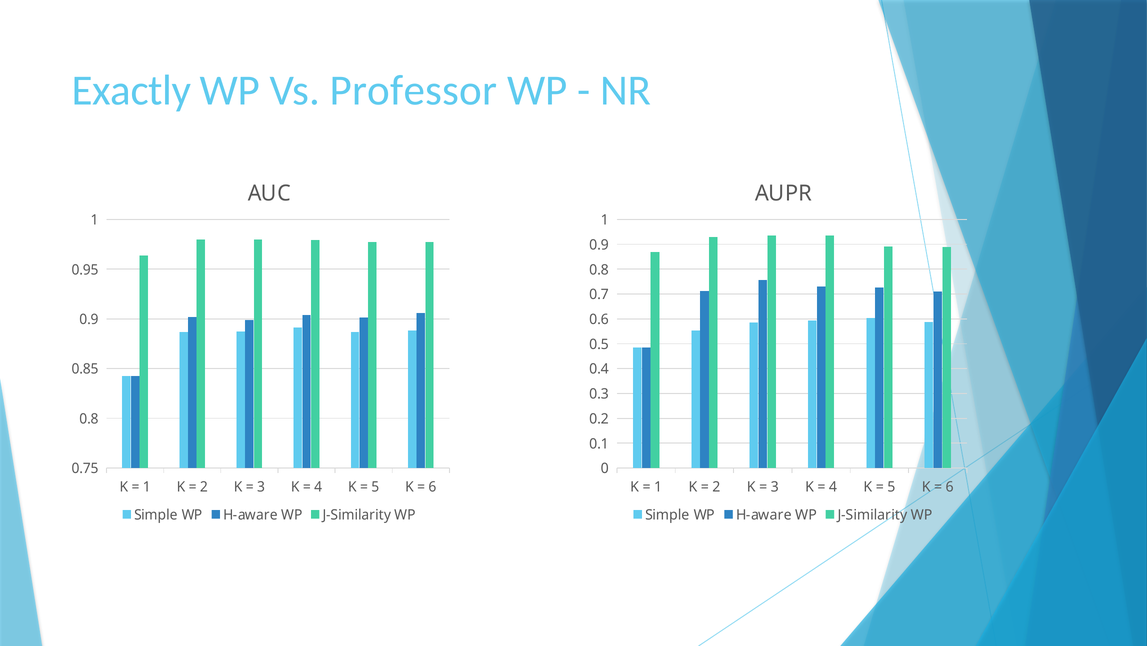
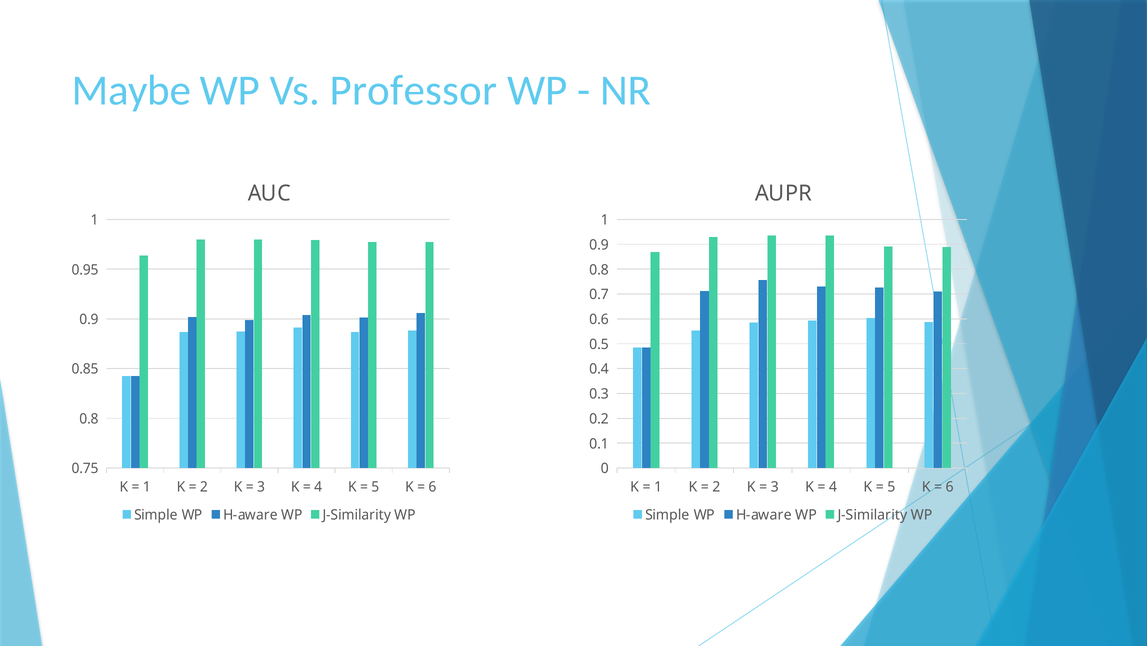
Exactly: Exactly -> Maybe (131, 90)
